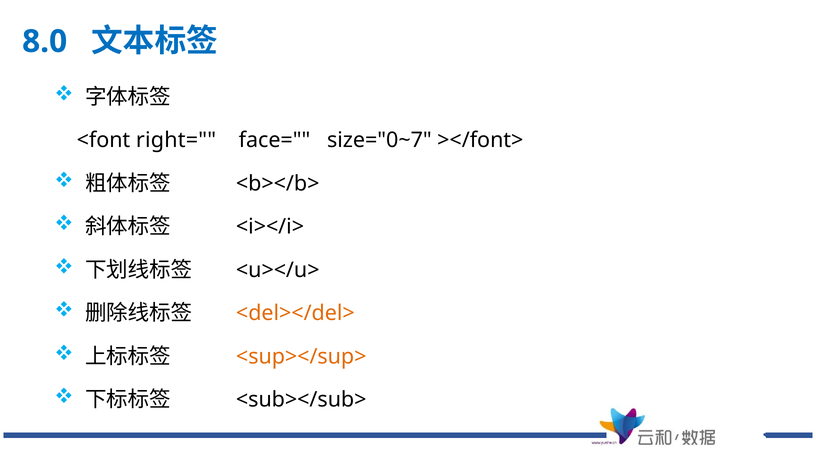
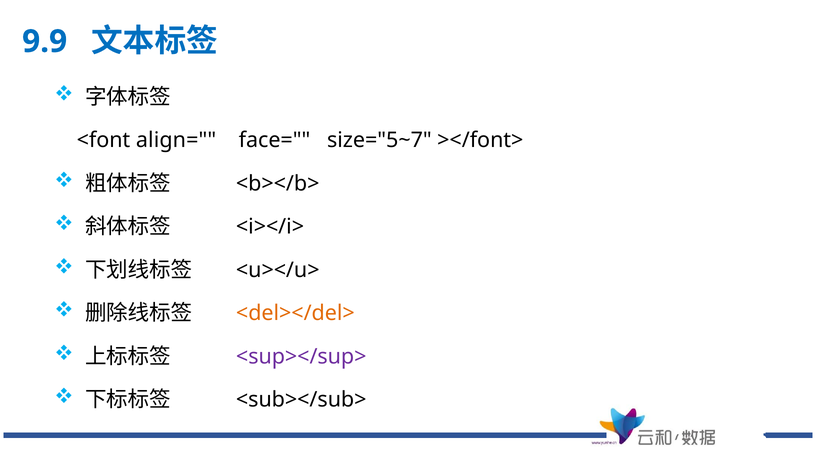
8.0: 8.0 -> 9.9 (45, 42)
right=: right= -> align= (176, 140)
size="0~7: size="0~7 -> size="5~7 (379, 140)
<sup></sup> colour: orange -> purple (301, 357)
